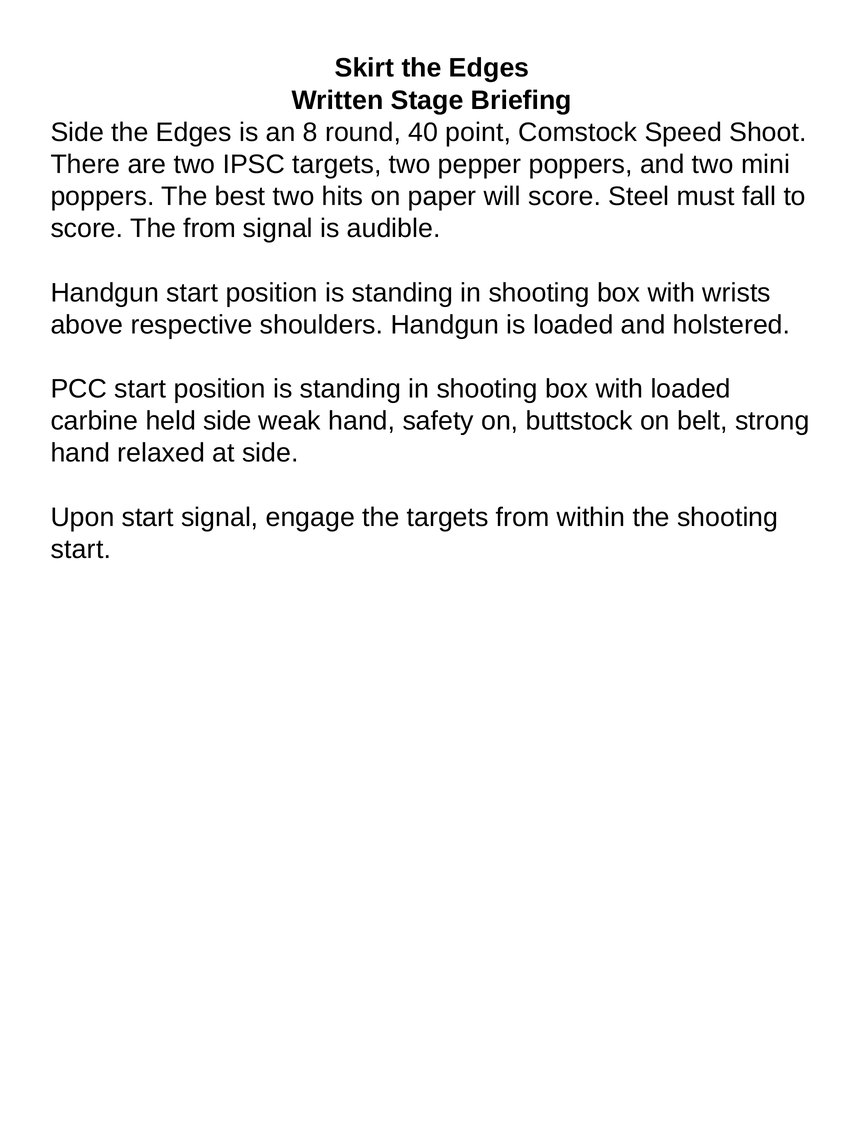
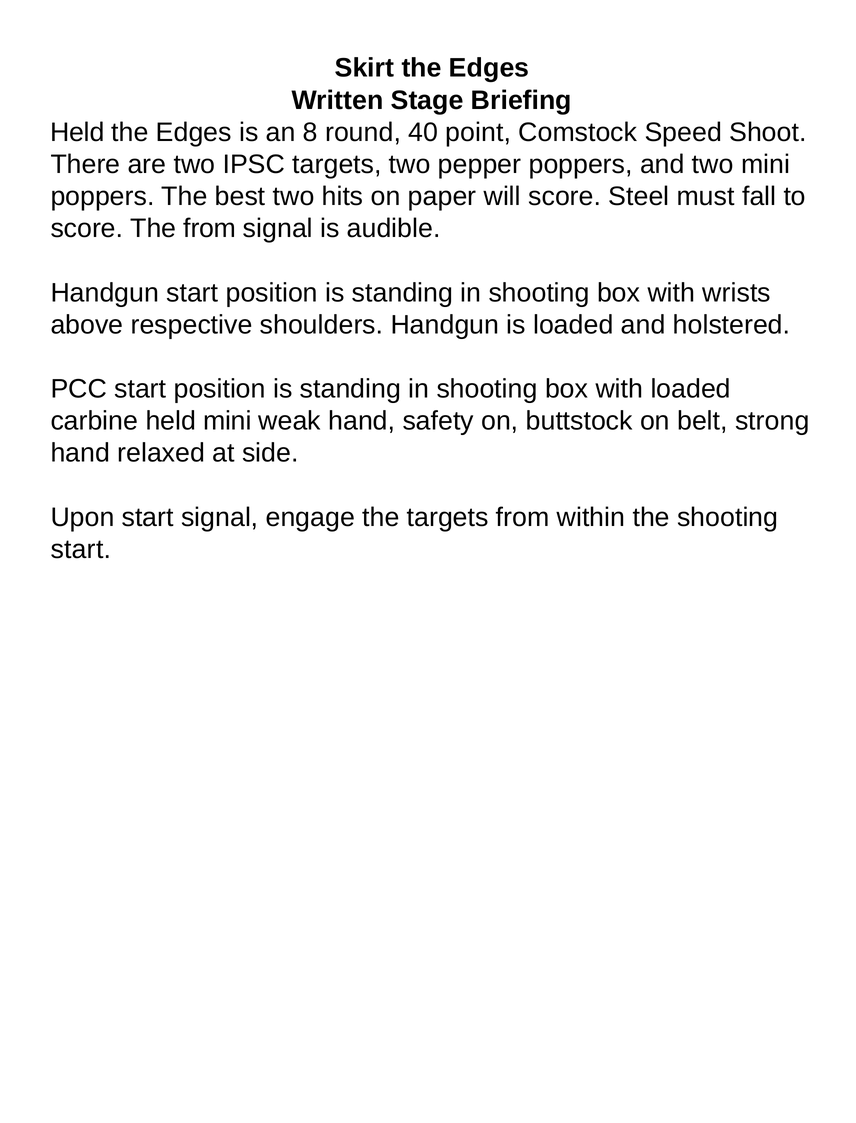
Side: Side -> Held (77, 132)
held side: side -> mini (227, 421)
